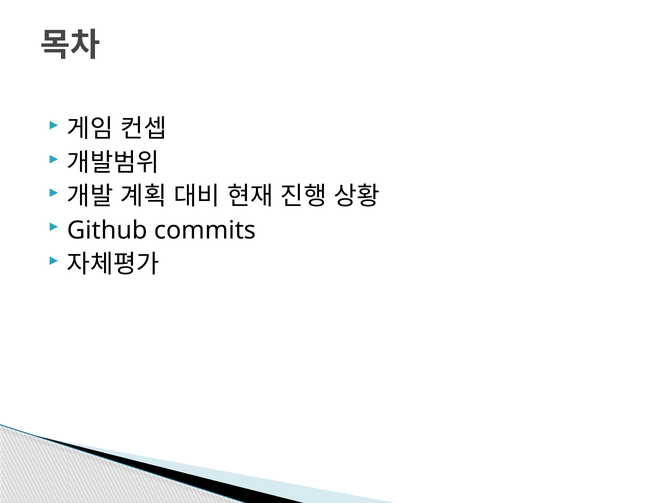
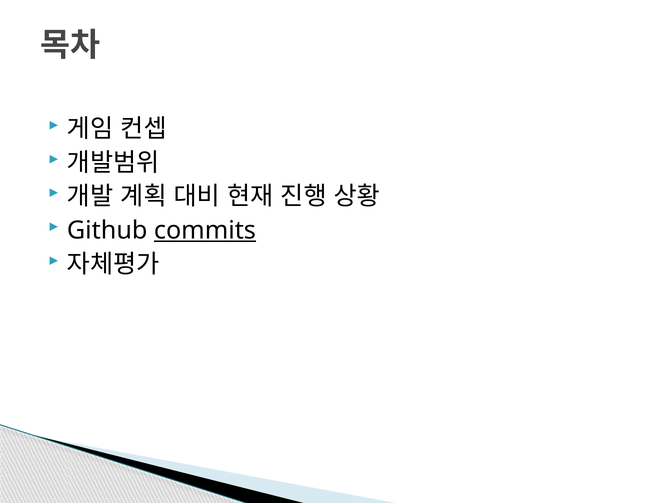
commits underline: none -> present (205, 231)
